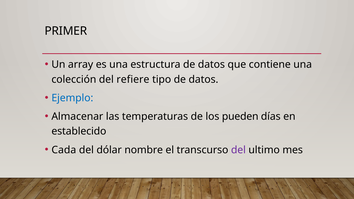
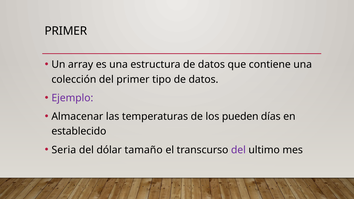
del refiere: refiere -> primer (133, 79)
Ejemplo colour: blue -> purple (72, 98)
Cada: Cada -> Seria (64, 150)
nombre: nombre -> tamaño (144, 150)
